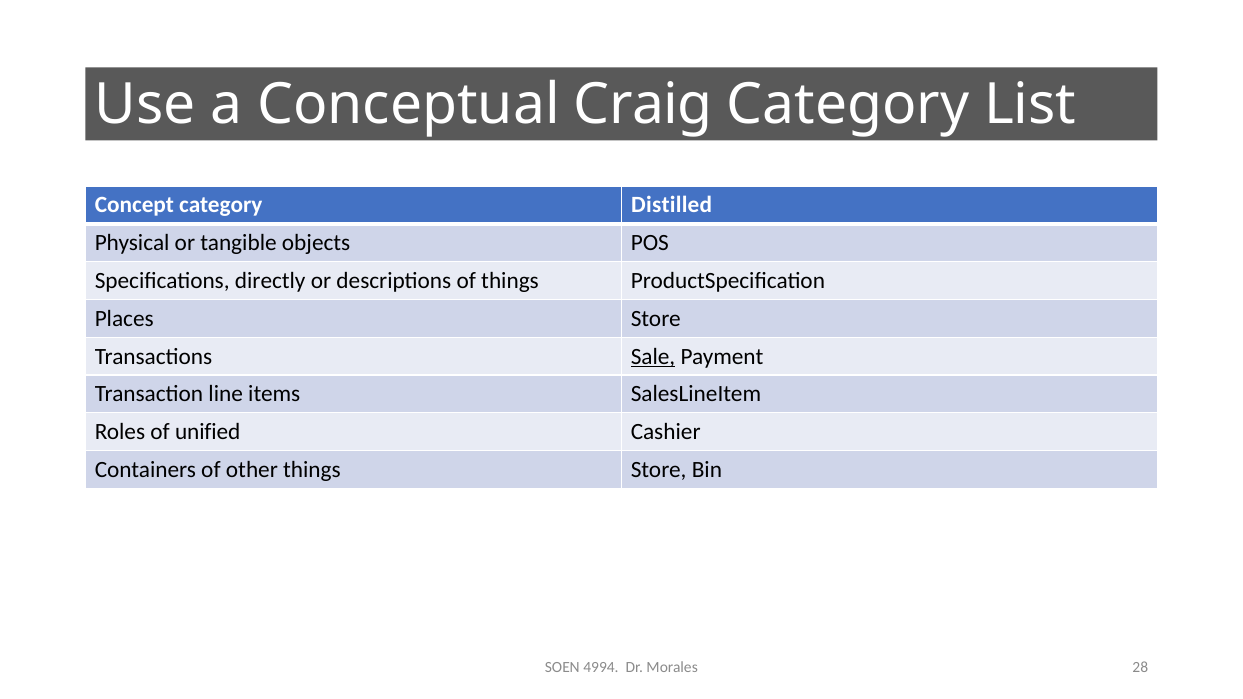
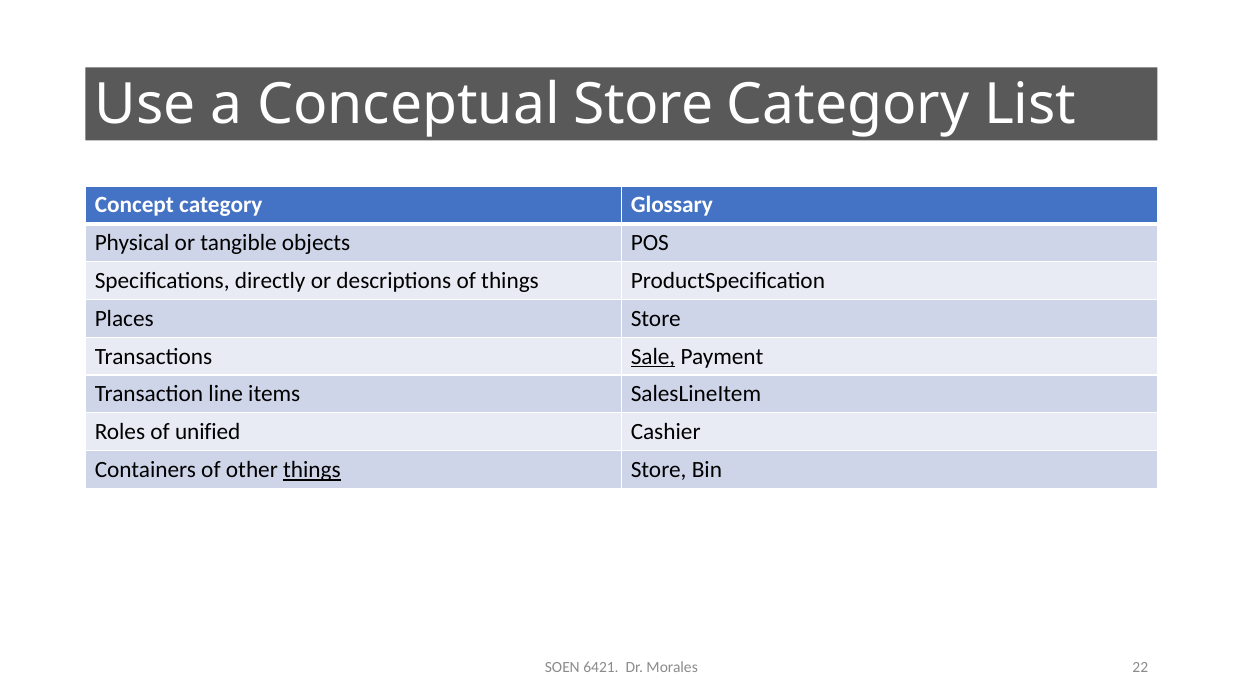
Conceptual Craig: Craig -> Store (643, 104)
Distilled: Distilled -> Glossary (672, 205)
things underline: none -> present (312, 470)
4994: 4994 -> 6421 (601, 668)
28: 28 -> 22 (1140, 668)
